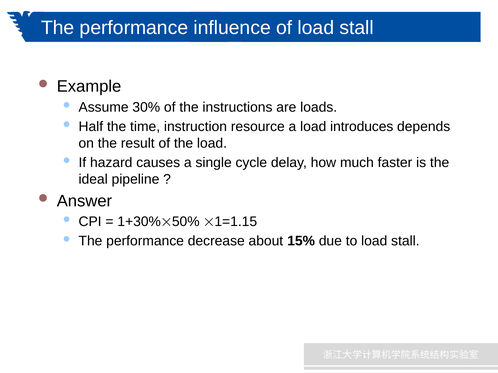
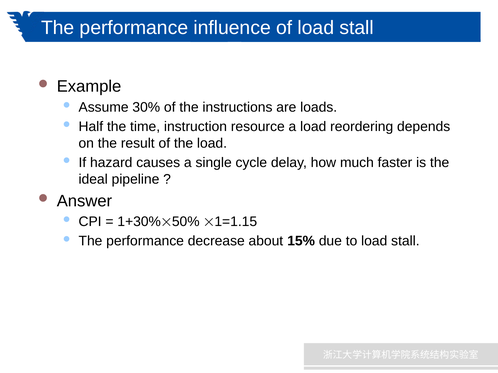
introduces: introduces -> reordering (362, 127)
